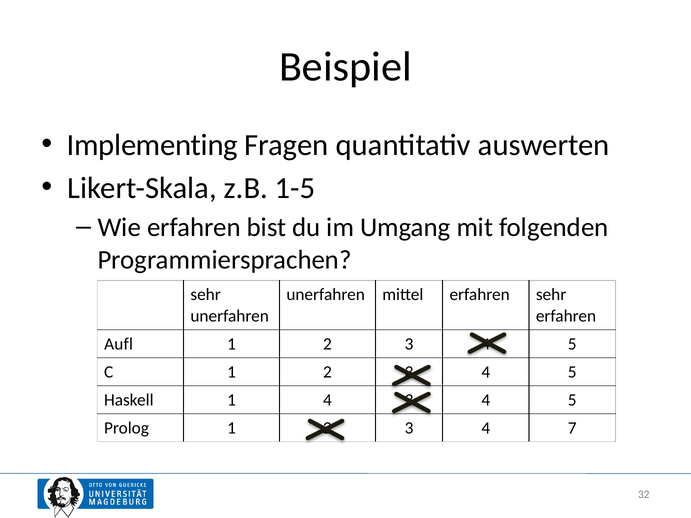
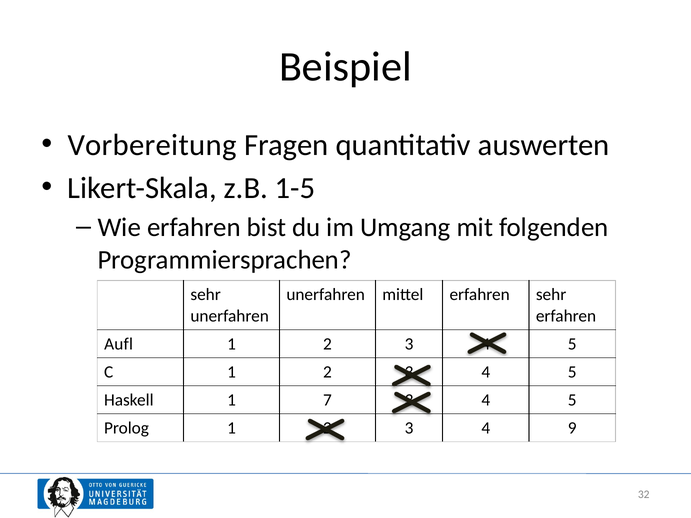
Implementing: Implementing -> Vorbereitung (152, 145)
1 4: 4 -> 7 (327, 400)
7: 7 -> 9 (572, 428)
